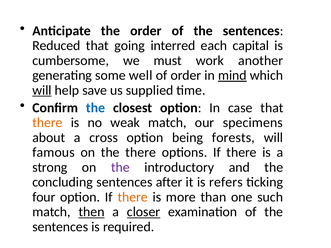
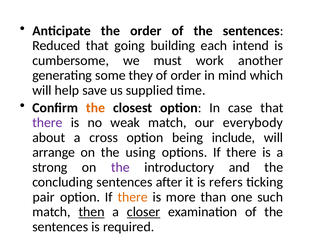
interred: interred -> building (173, 46)
capital: capital -> intend (251, 46)
well: well -> they (141, 75)
mind underline: present -> none (232, 75)
will underline: present -> none (42, 90)
the colour: blue -> orange (95, 108)
there colour: orange -> purple (47, 123)
specimens: specimens -> everybody (253, 123)
forests: forests -> include (234, 138)
famous: famous -> arrange (54, 153)
the there: there -> using (141, 153)
four: four -> pair (44, 197)
